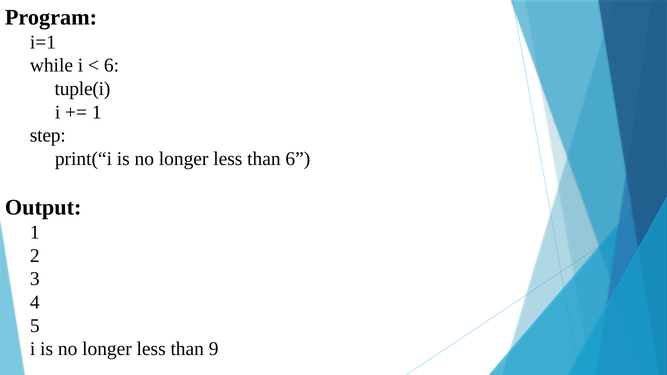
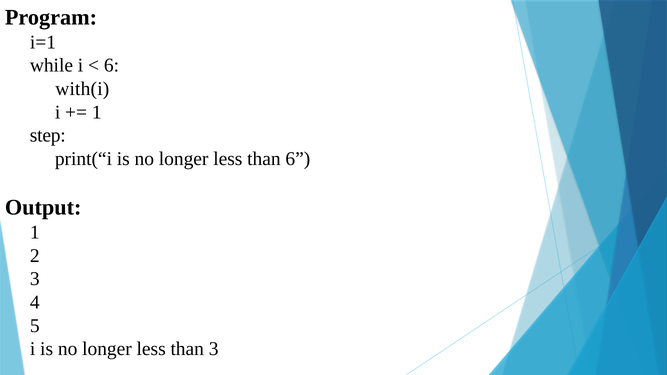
tuple(i: tuple(i -> with(i (82, 89)
than 9: 9 -> 3 (214, 349)
